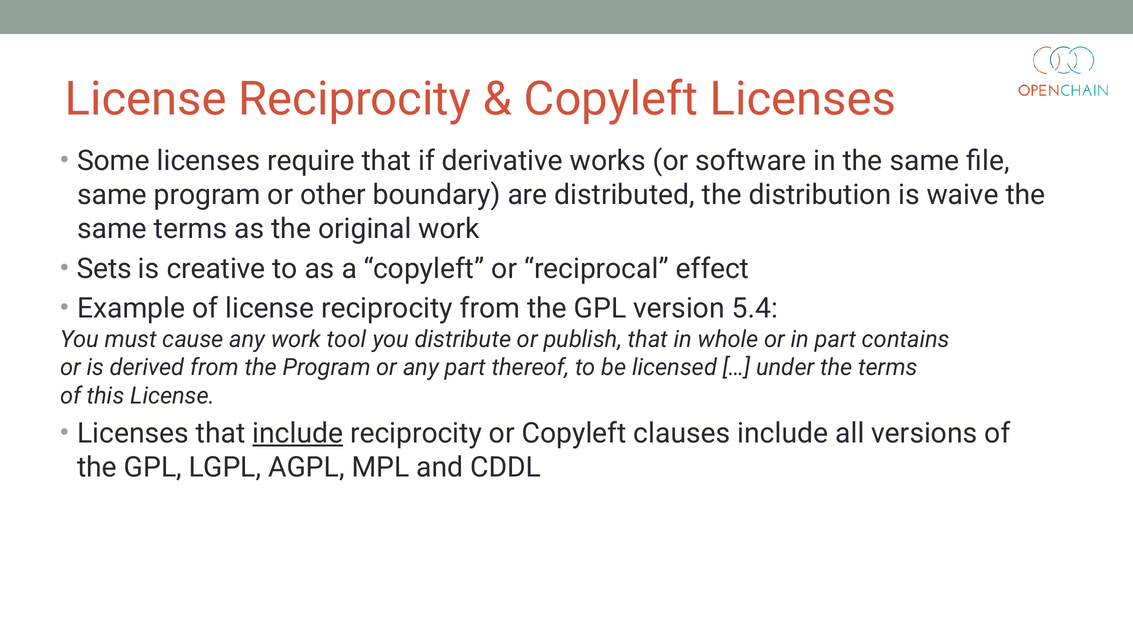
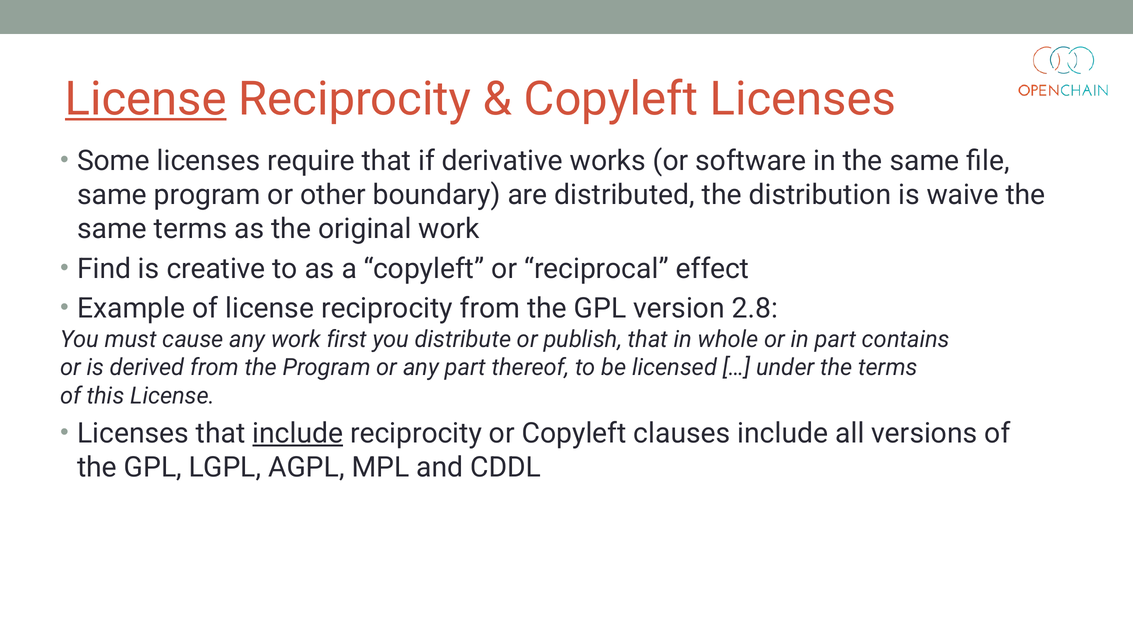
License underline: none -> present (146, 99)
Sets: Sets -> Find (104, 268)
5.4: 5.4 -> 2.8 (755, 308)
tool: tool -> first (347, 339)
